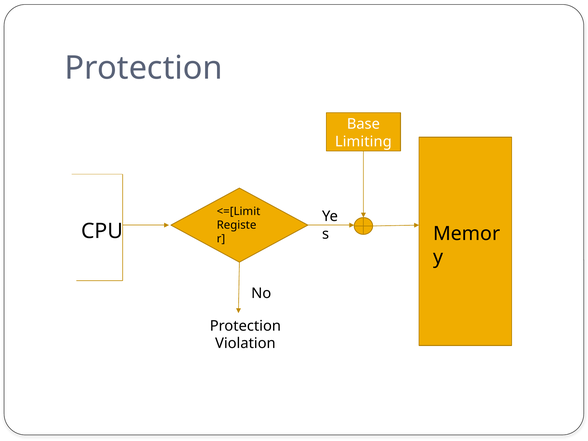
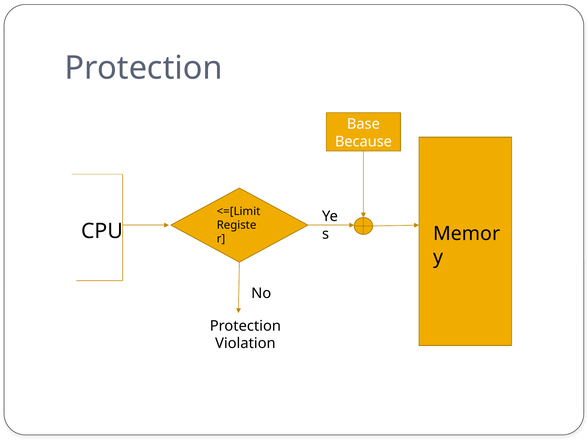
Limiting: Limiting -> Because (363, 142)
